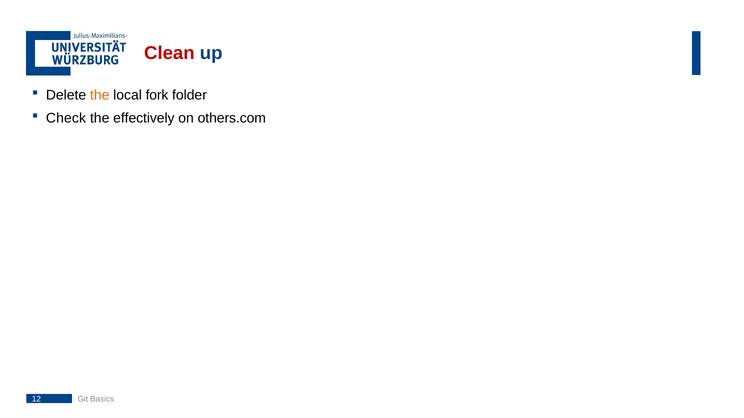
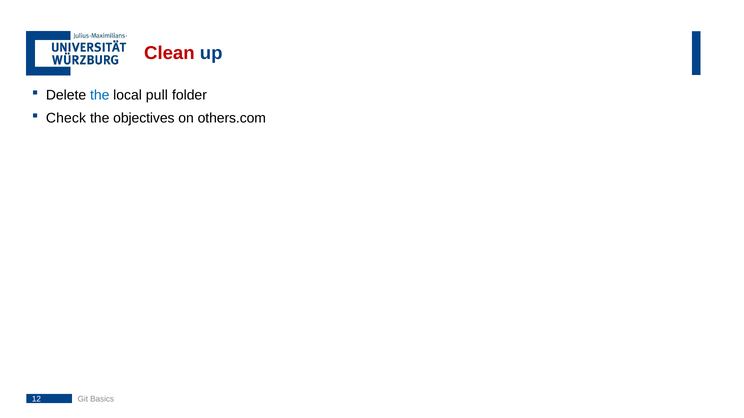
the colour: orange -> blue (100, 96)
fork: fork -> pull (157, 96)
effectively: effectively -> objectives (144, 118)
